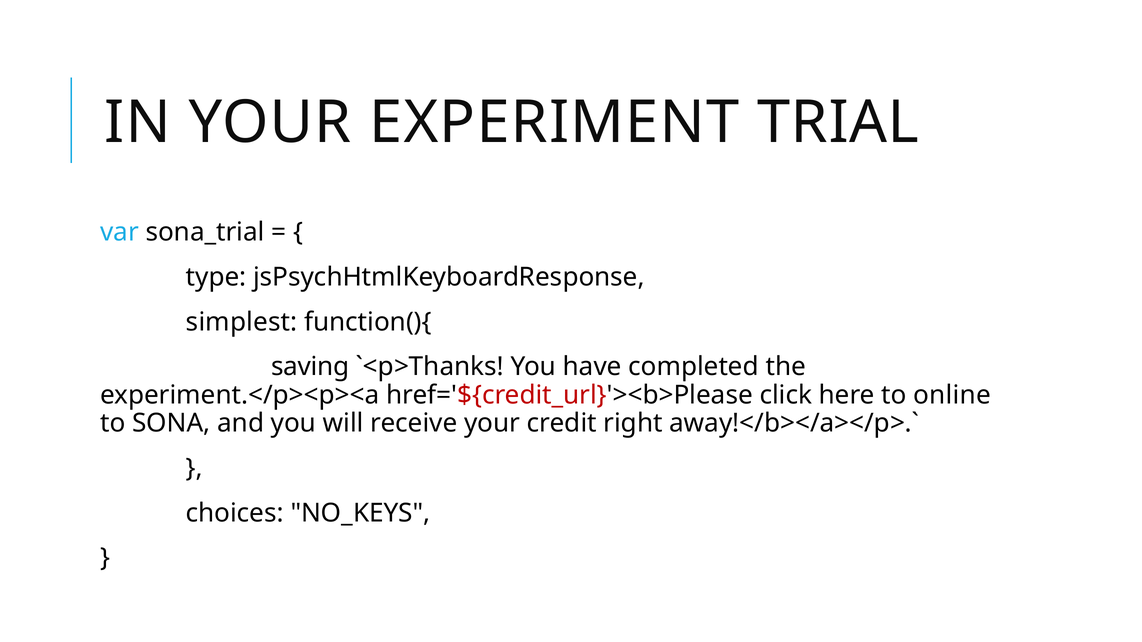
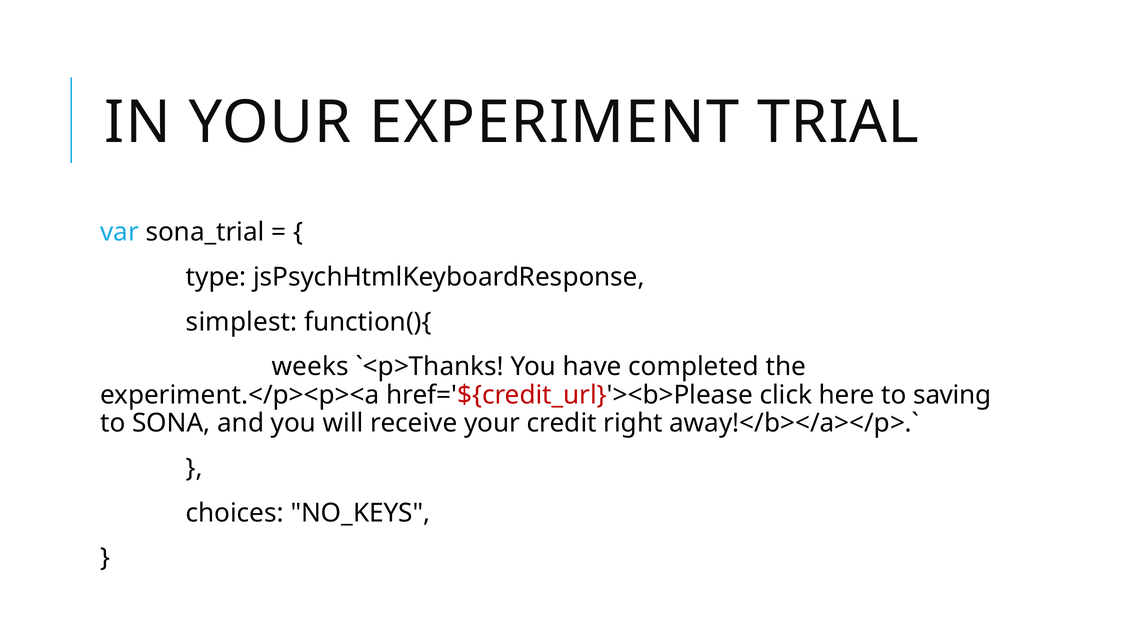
saving: saving -> weeks (310, 367)
online: online -> saving (952, 395)
